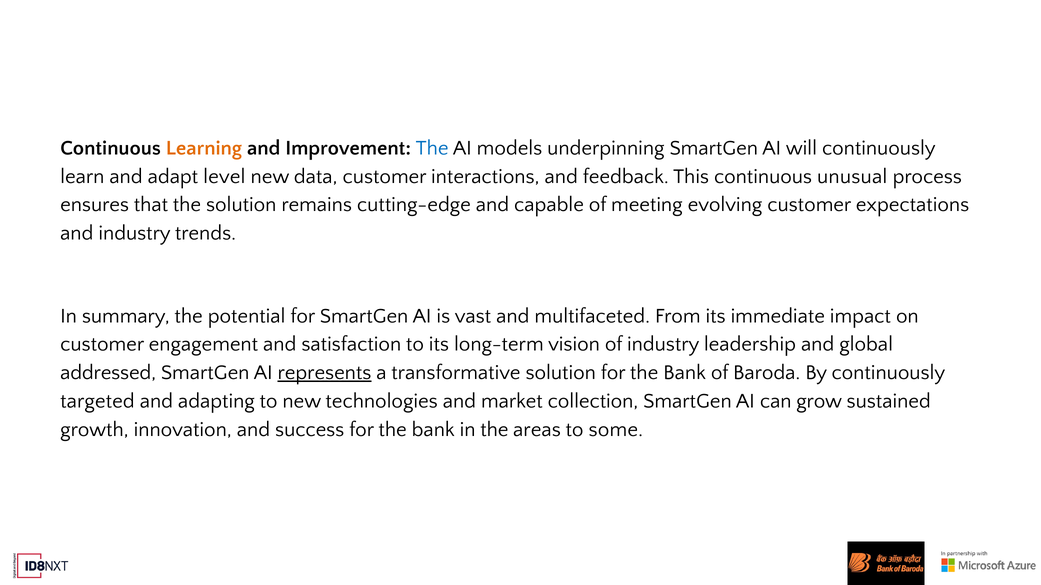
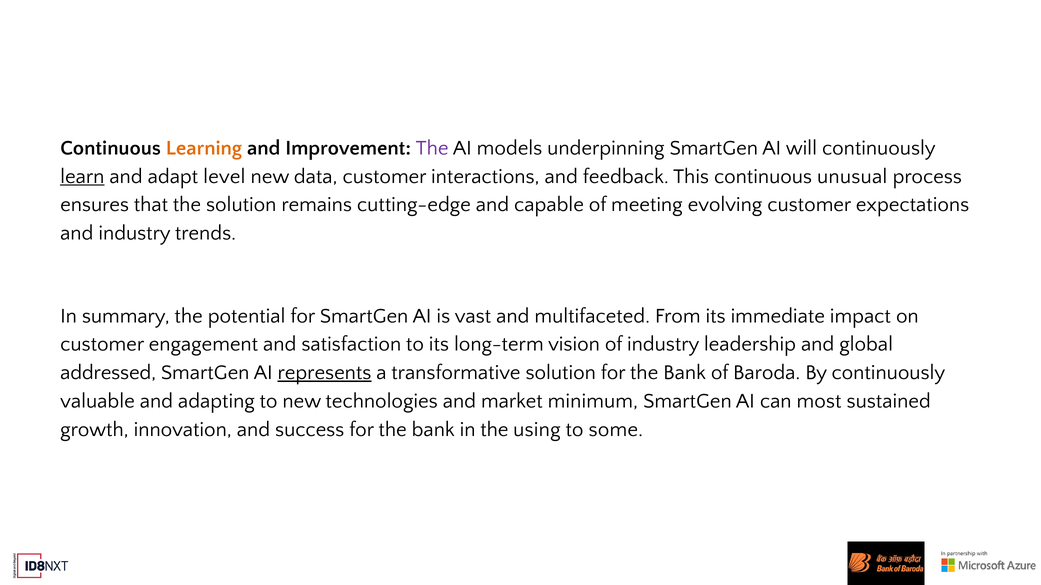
The colour: blue -> purple (432, 148)
learn underline: none -> present (82, 176)
targeted: targeted -> valuable (98, 401)
collection: collection -> minimum (593, 401)
grow: grow -> most (819, 401)
areas: areas -> using (537, 430)
